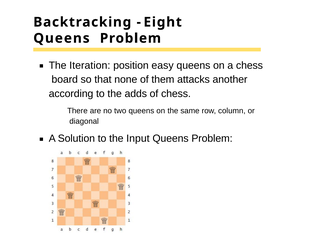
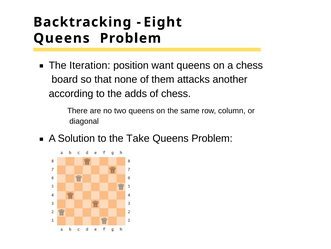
easy: easy -> want (163, 65)
Input: Input -> Take (138, 138)
